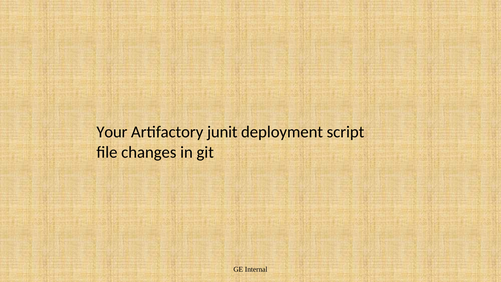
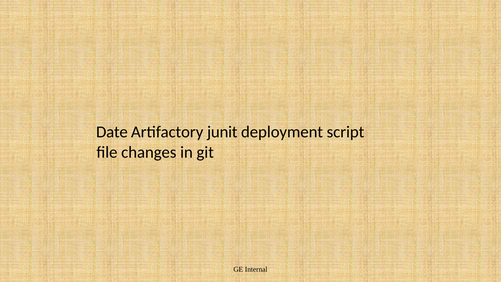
Your: Your -> Date (112, 132)
